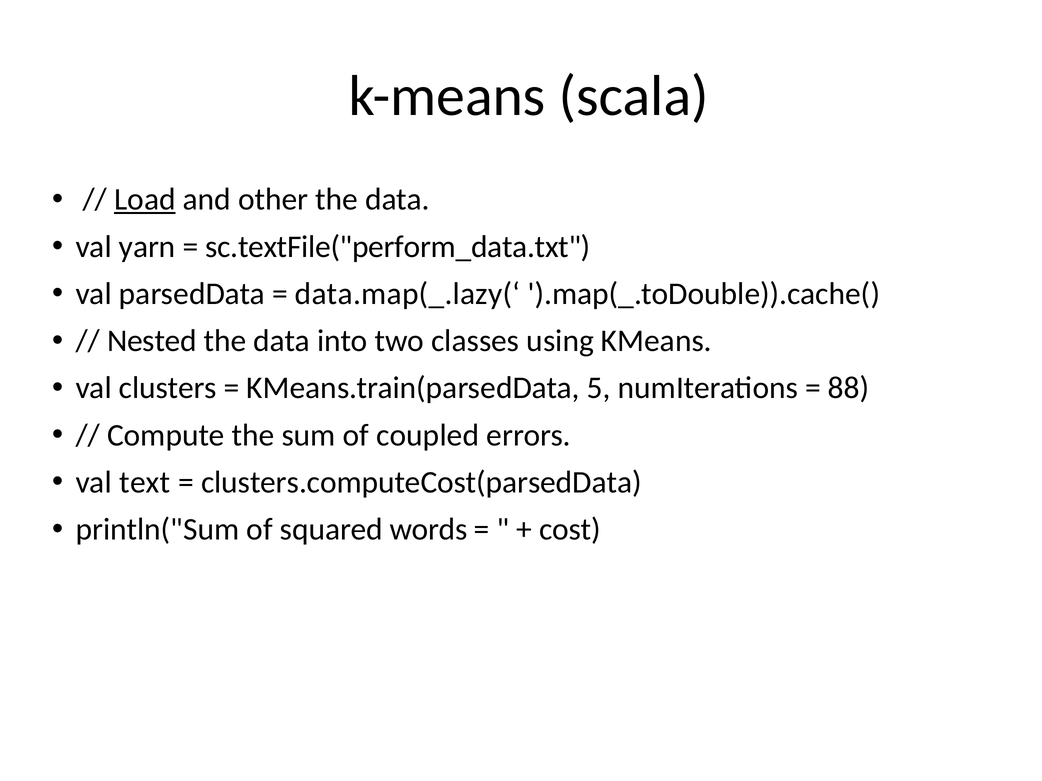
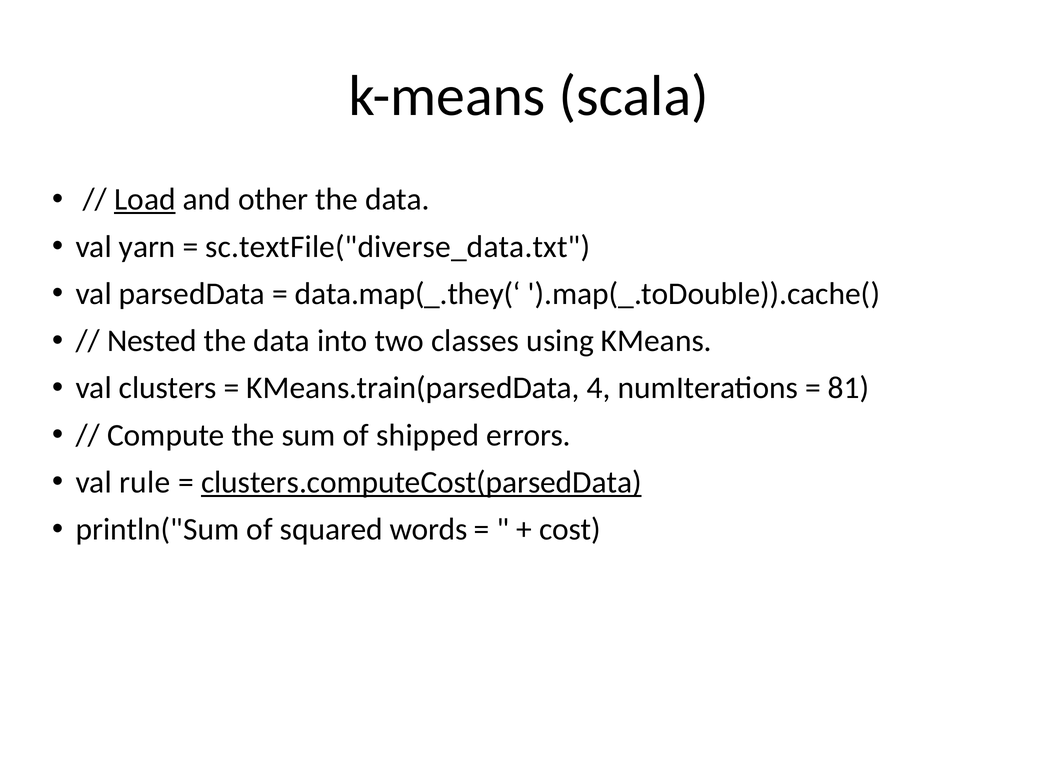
sc.textFile("perform_data.txt: sc.textFile("perform_data.txt -> sc.textFile("diverse_data.txt (398, 247)
data.map(_.lazy(‘: data.map(_.lazy(‘ -> data.map(_.they(‘ (408, 294)
5: 5 -> 4 (599, 388)
88: 88 -> 81 (849, 388)
coupled: coupled -> shipped (428, 435)
text: text -> rule (145, 483)
clusters.computeCost(parsedData underline: none -> present (421, 483)
